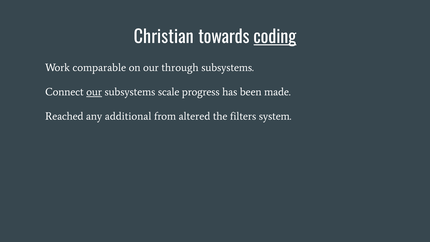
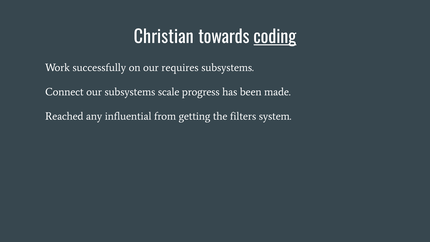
comparable: comparable -> successfully (99, 68)
through: through -> requires (180, 68)
our underline: present -> none (94, 92)
additional: additional -> influential (128, 116)
altered: altered -> getting (194, 116)
